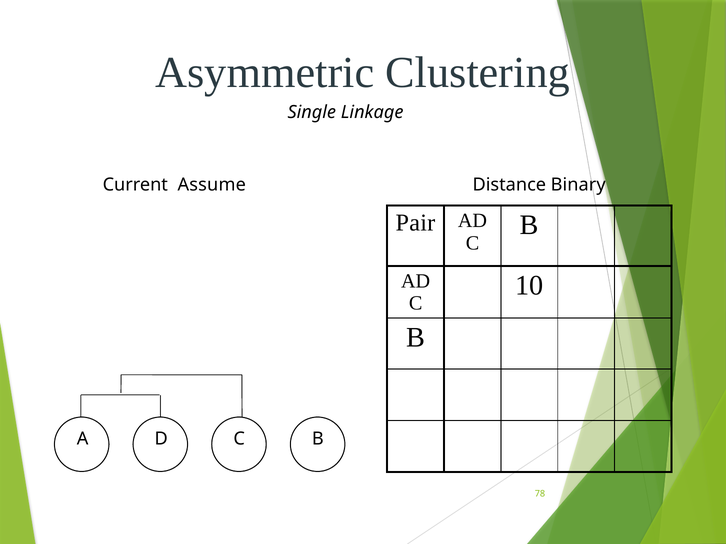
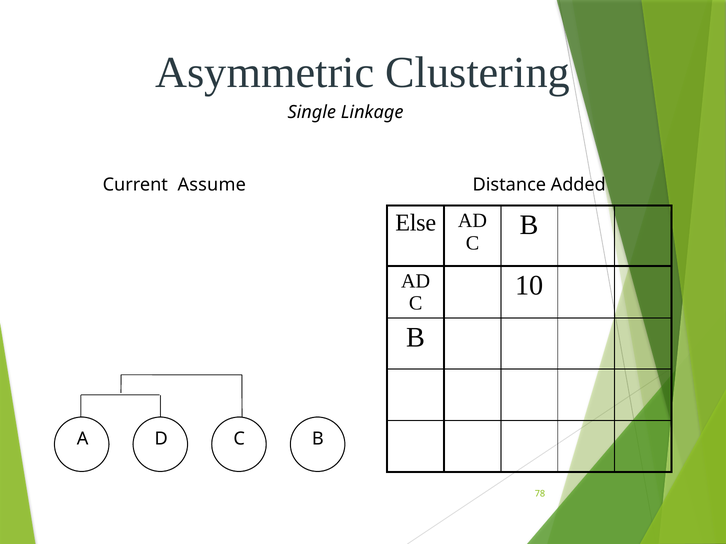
Binary: Binary -> Added (578, 185)
Pair: Pair -> Else (416, 223)
